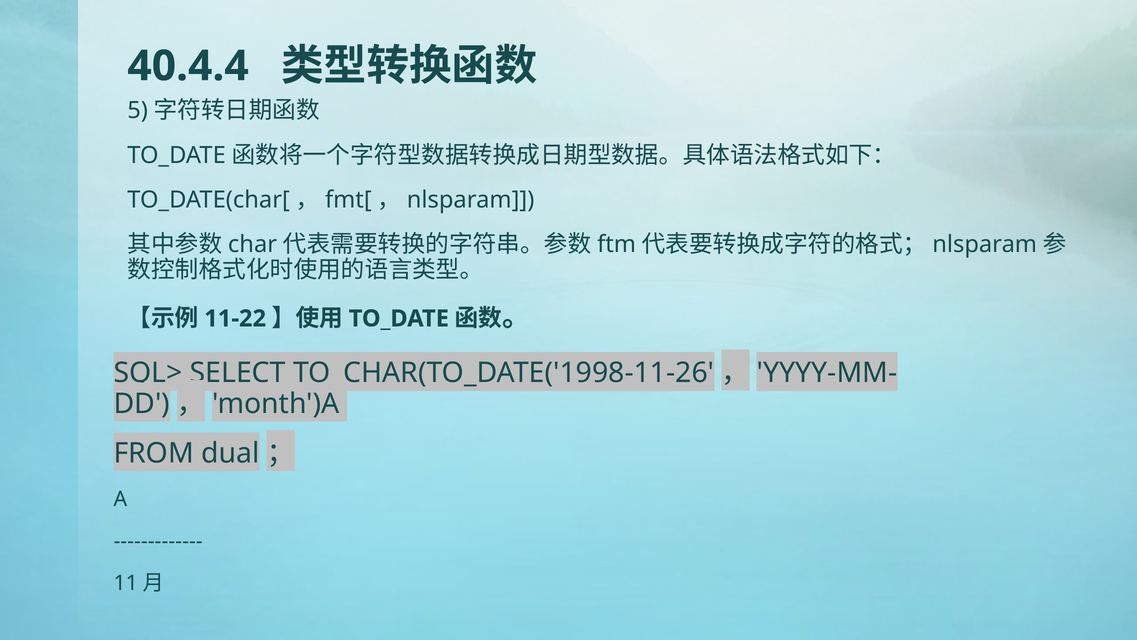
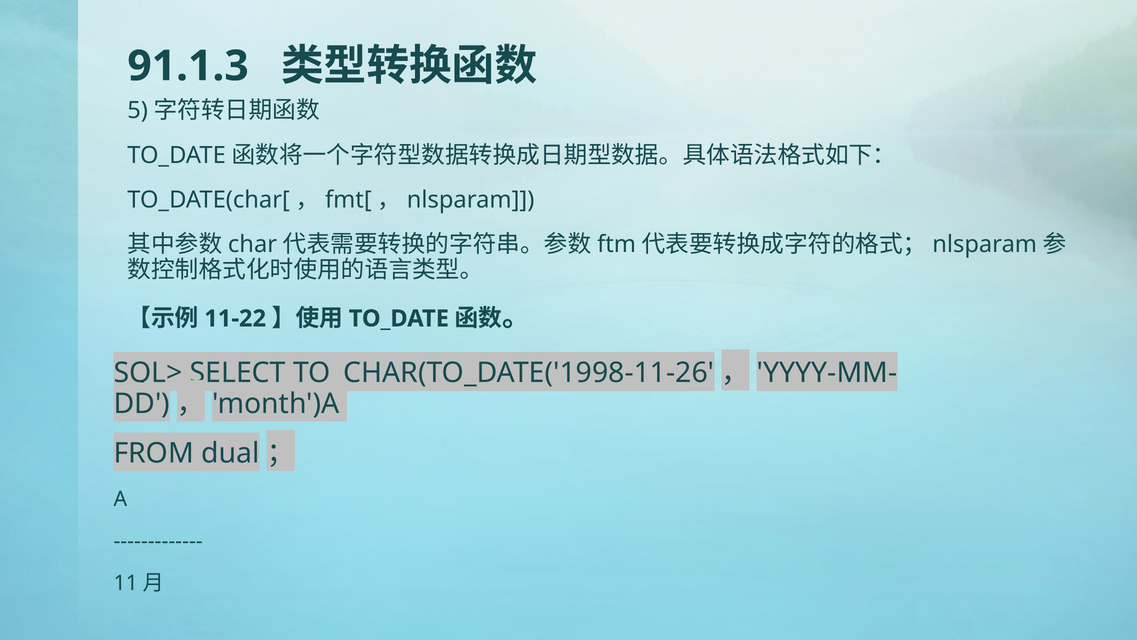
40.4.4: 40.4.4 -> 91.1.3 (188, 66)
